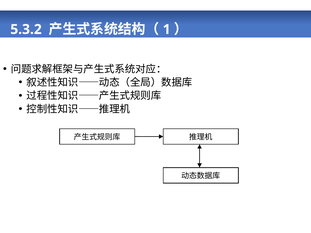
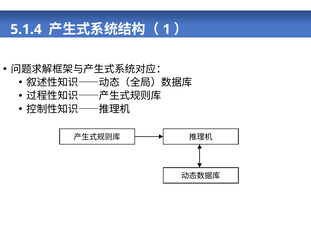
5.3.2: 5.3.2 -> 5.1.4 (26, 29)
